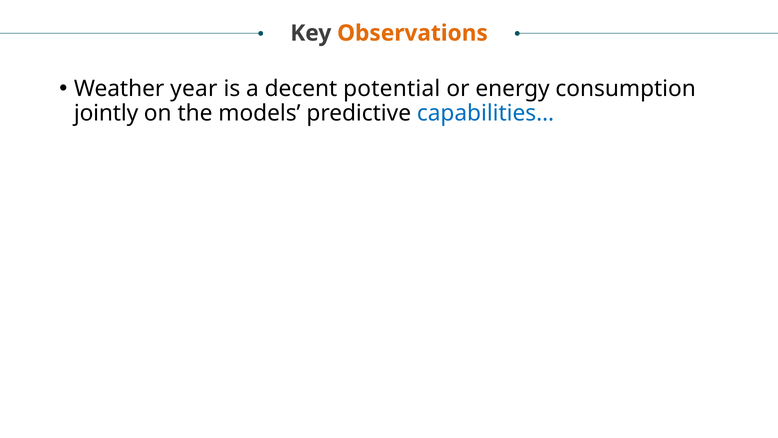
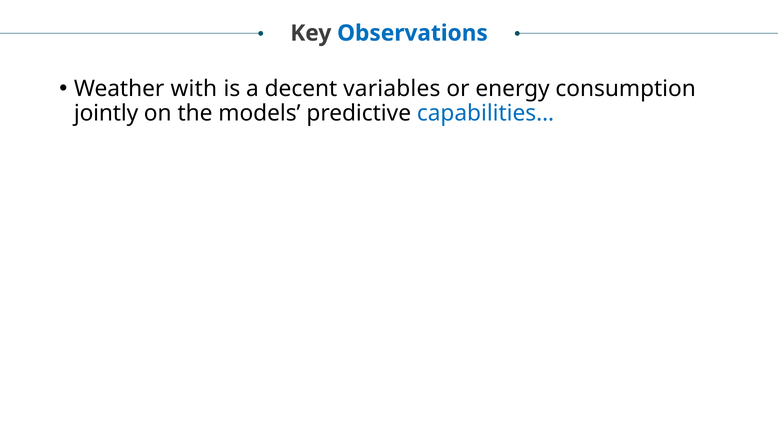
Observations colour: orange -> blue (412, 33)
year: year -> with (194, 89)
potential: potential -> variables (392, 89)
